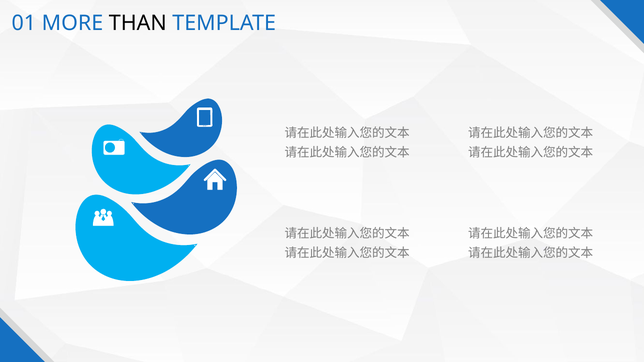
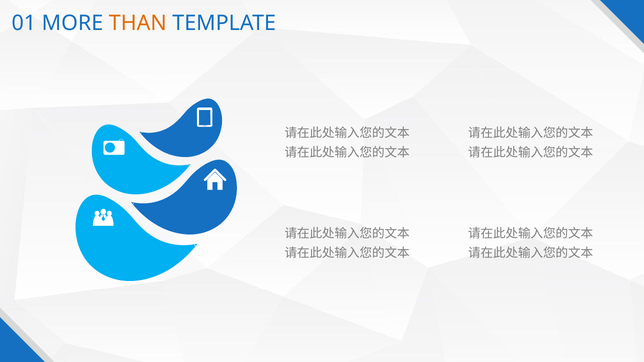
THAN colour: black -> orange (138, 23)
